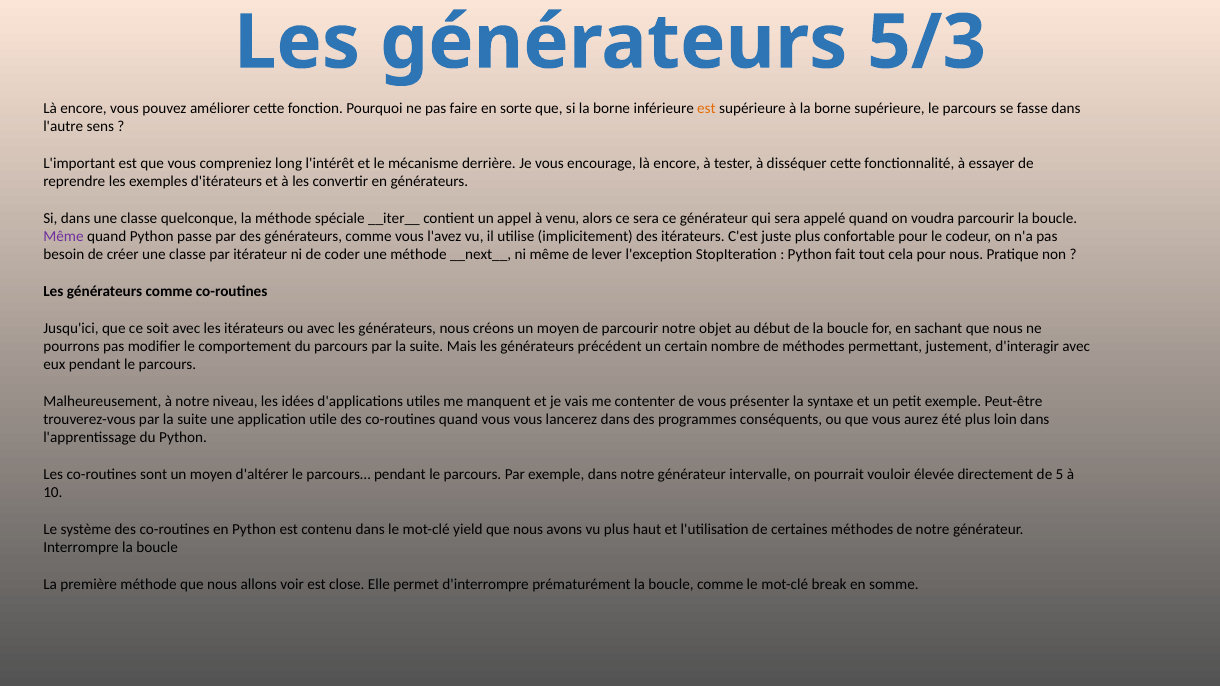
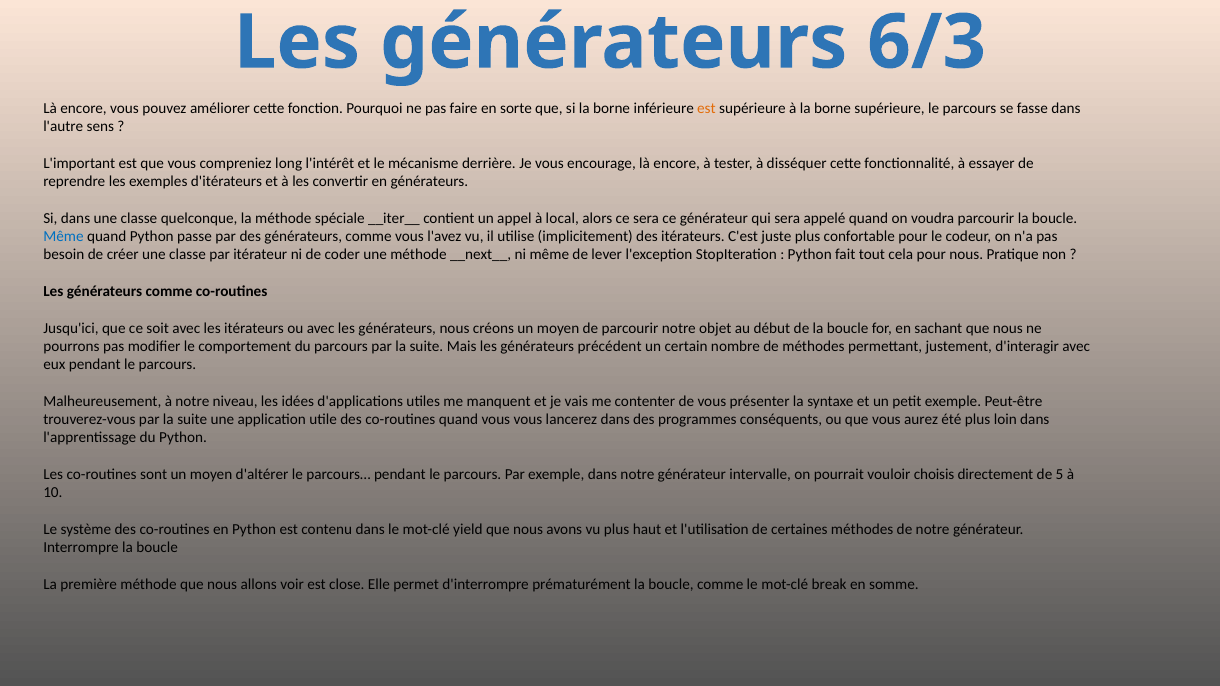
5/3: 5/3 -> 6/3 (927, 43)
venu: venu -> local (562, 218)
Même colour: purple -> blue (63, 237)
élevée: élevée -> choisis (934, 475)
